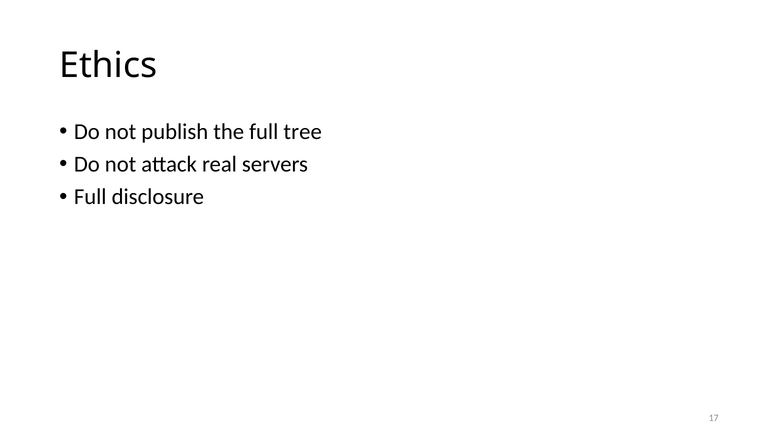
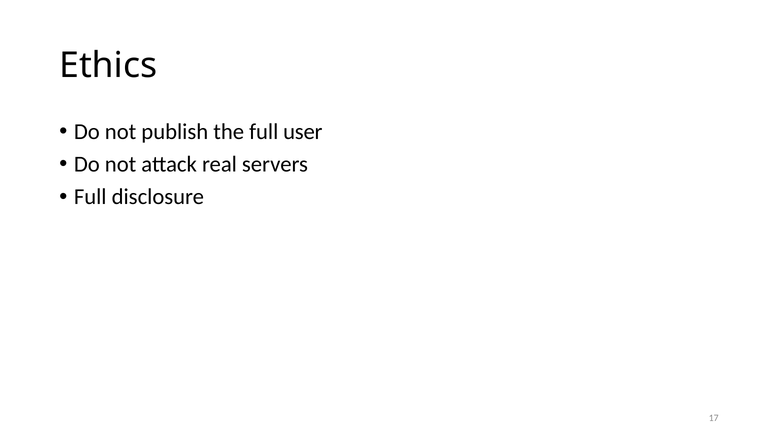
tree: tree -> user (303, 132)
